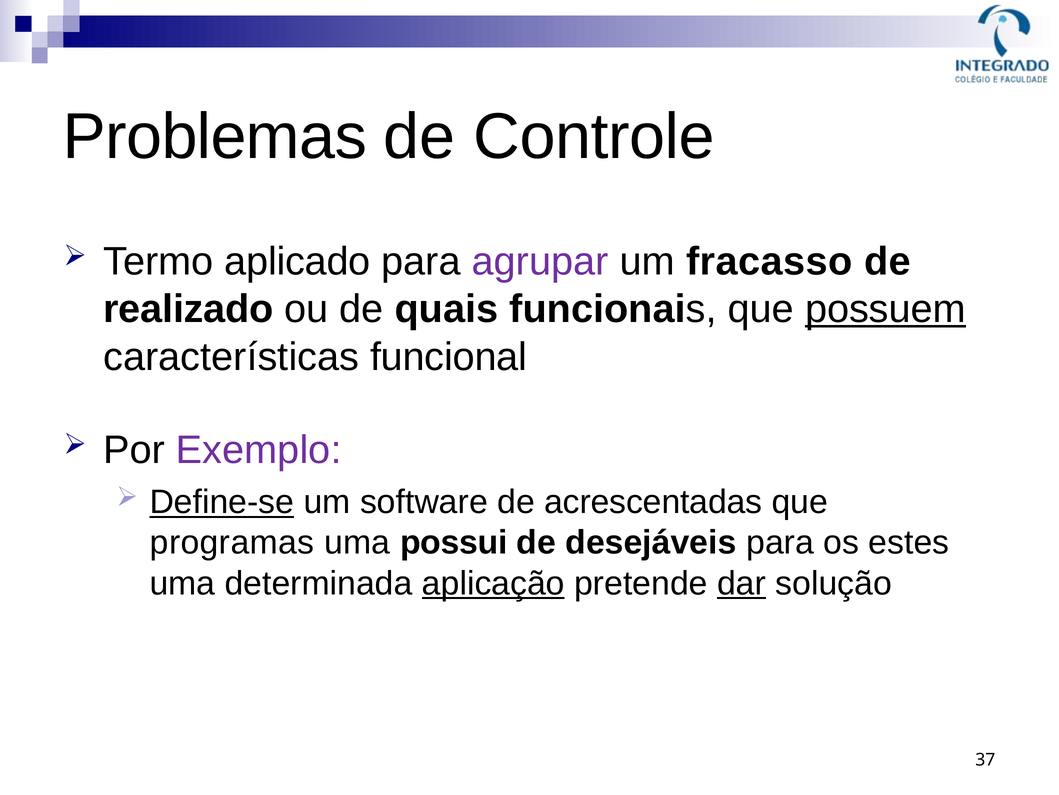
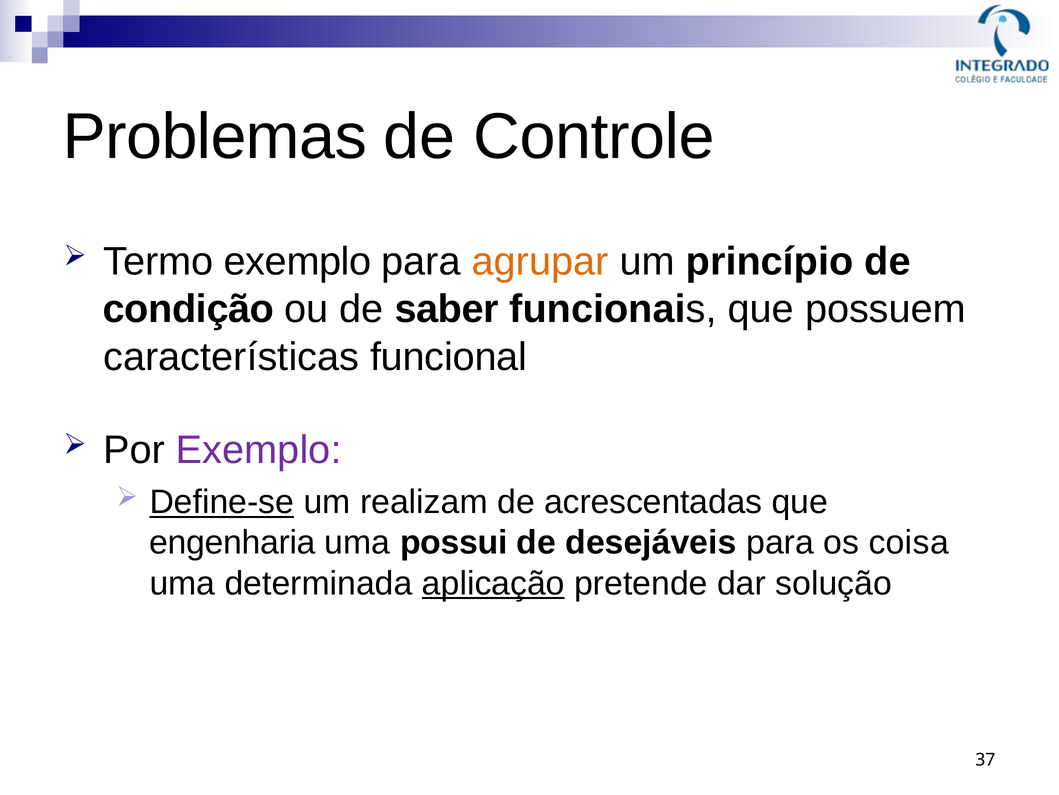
Termo aplicado: aplicado -> exemplo (298, 261)
agrupar colour: purple -> orange (540, 261)
fracasso: fracasso -> princípio (770, 261)
realizado: realizado -> condição (188, 309)
quais: quais -> saber (447, 309)
possuem underline: present -> none (886, 309)
software: software -> realizam (424, 502)
programas: programas -> engenharia (232, 542)
estes: estes -> coisa (909, 542)
dar underline: present -> none (742, 583)
